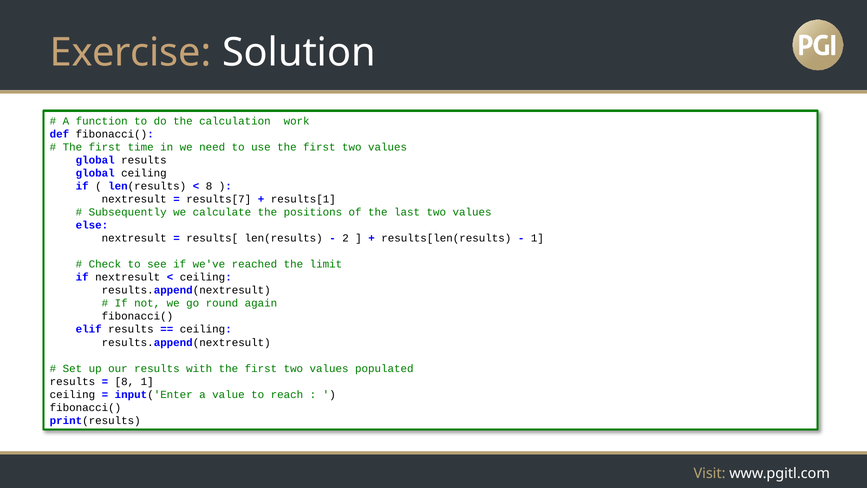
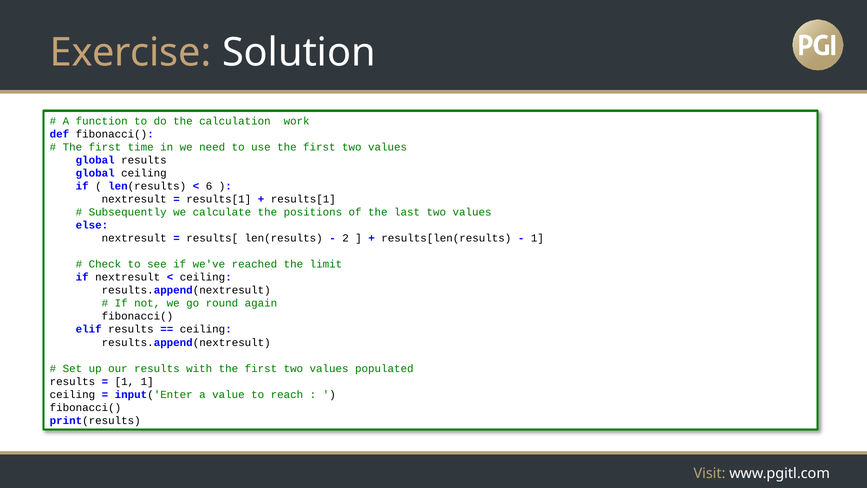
8: 8 -> 6 (209, 186)
results[7: results[7 -> results[1 (219, 199)
8: 8 -> 1 (124, 381)
